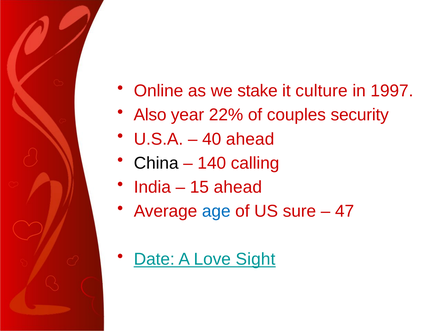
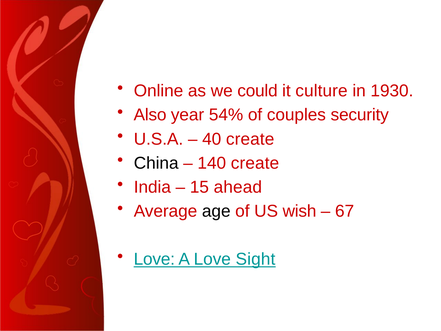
stake: stake -> could (258, 91)
1997: 1997 -> 1930 (392, 91)
22%: 22% -> 54% (226, 115)
40 ahead: ahead -> create (250, 139)
140 calling: calling -> create (255, 163)
age colour: blue -> black (216, 211)
sure: sure -> wish (300, 211)
47: 47 -> 67 (345, 211)
Date: Date -> Love (154, 259)
